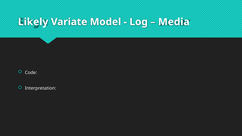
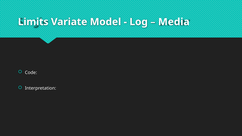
Likely: Likely -> Limits (33, 22)
